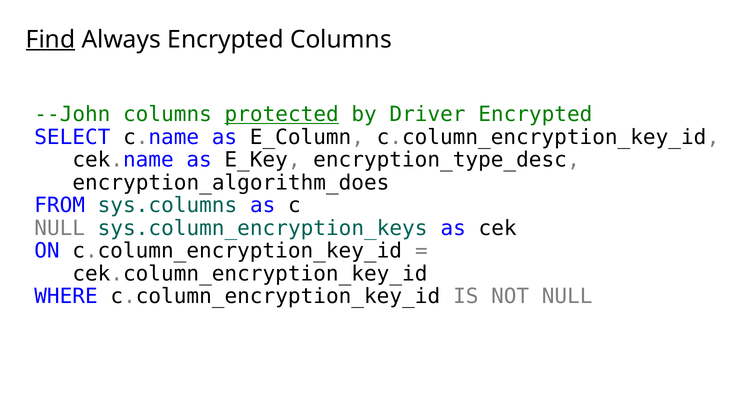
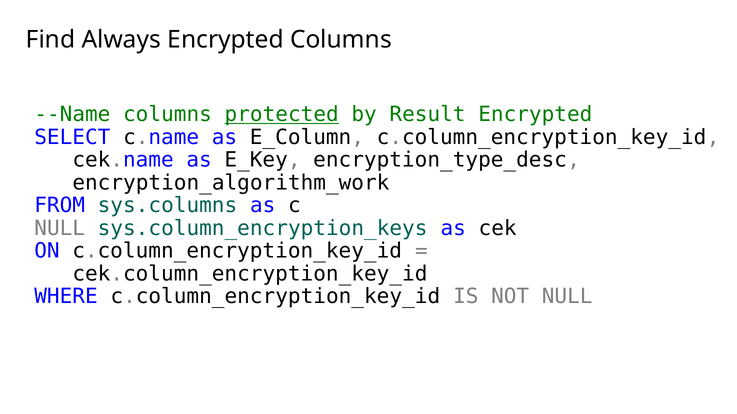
Find underline: present -> none (50, 39)
--John: --John -> --Name (72, 115)
Driver: Driver -> Result (428, 115)
encryption_algorithm_does: encryption_algorithm_does -> encryption_algorithm_work (231, 183)
